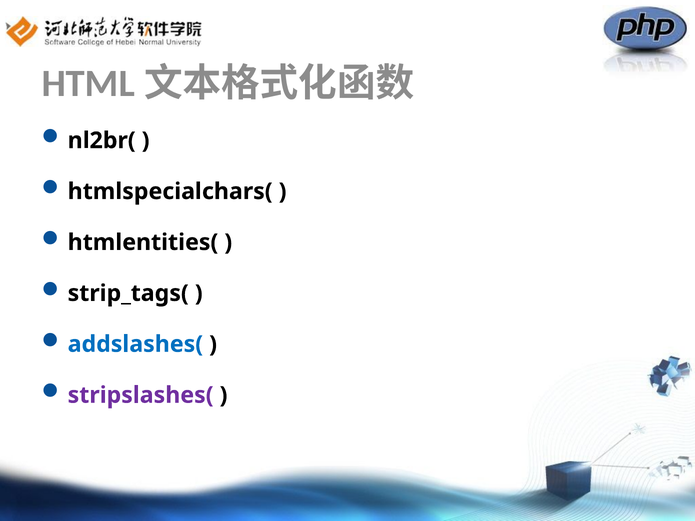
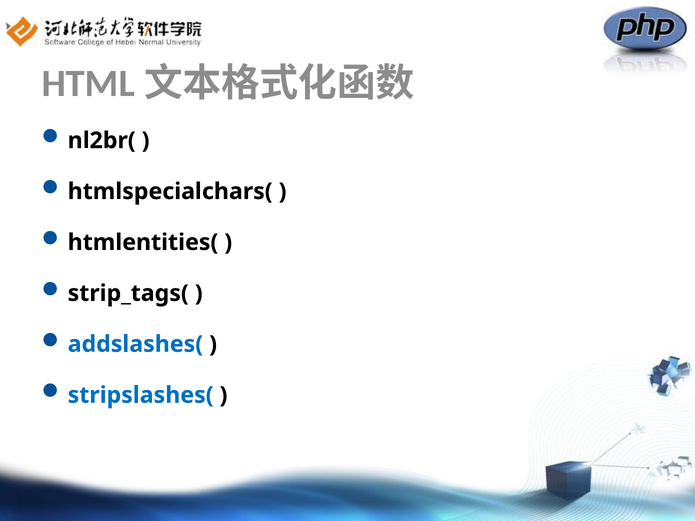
stripslashes( colour: purple -> blue (141, 395)
